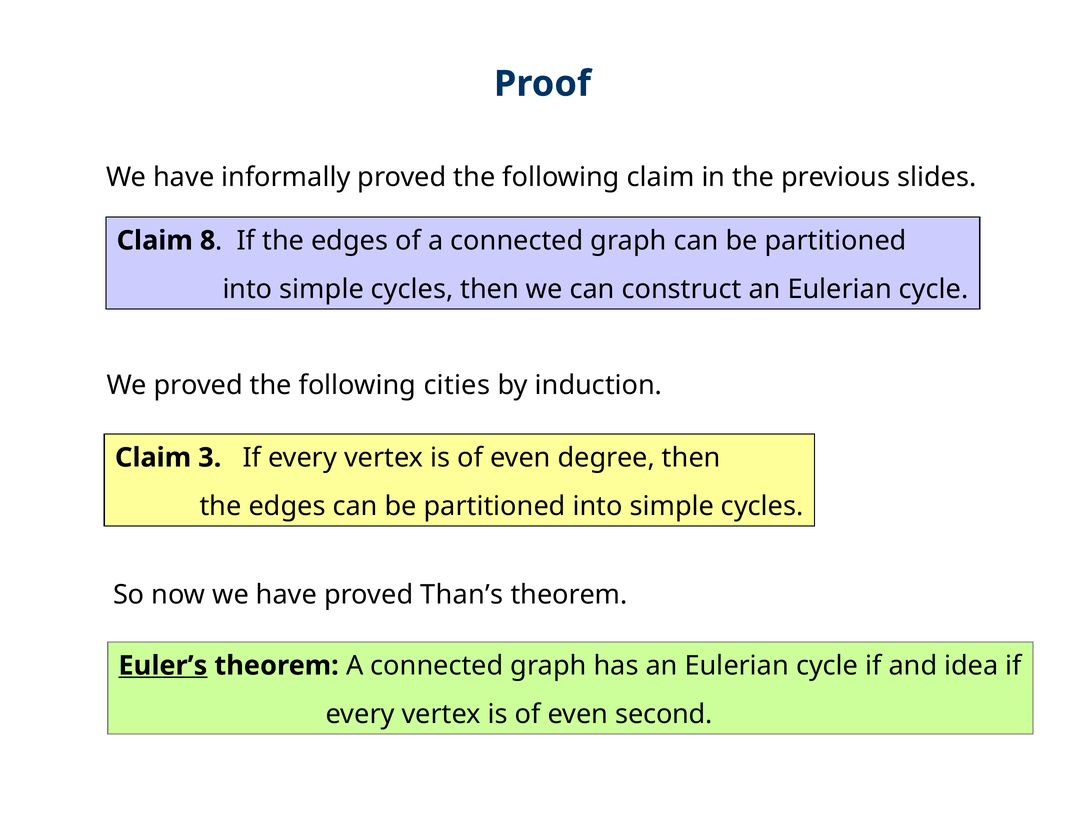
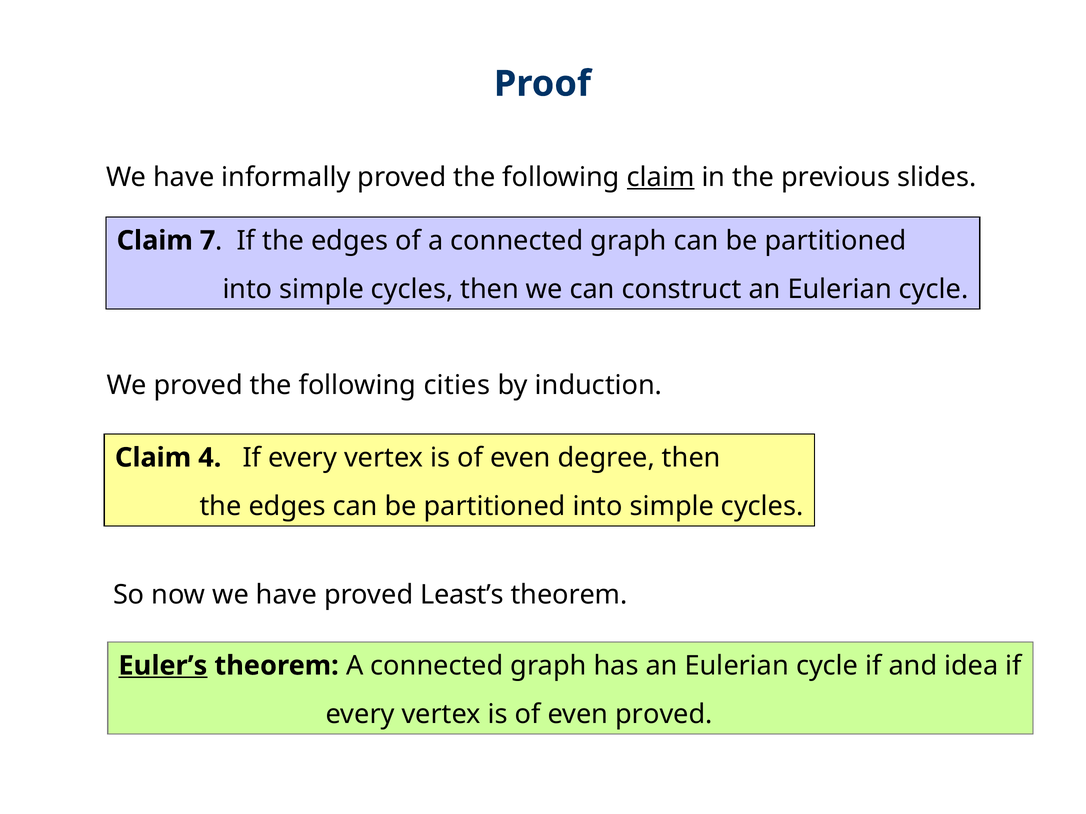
claim underline: none -> present (661, 177)
8: 8 -> 7 (208, 241)
3: 3 -> 4 (210, 458)
Than’s: Than’s -> Least’s (462, 595)
even second: second -> proved (664, 715)
